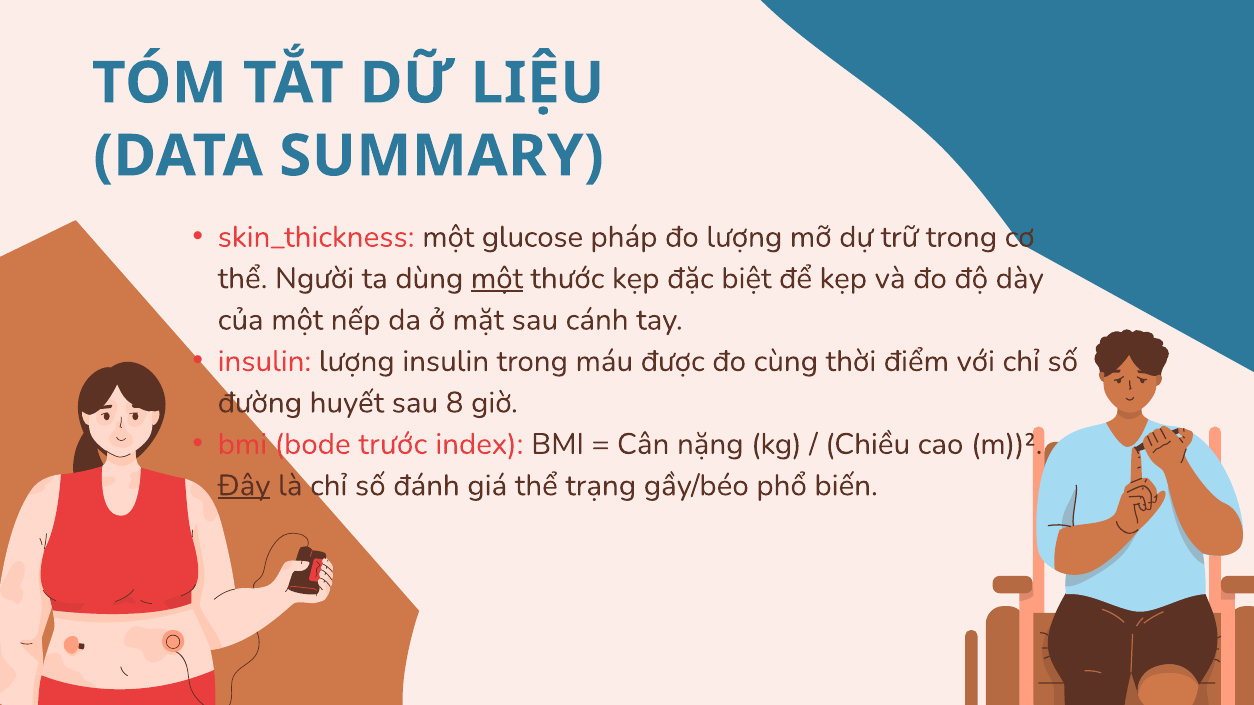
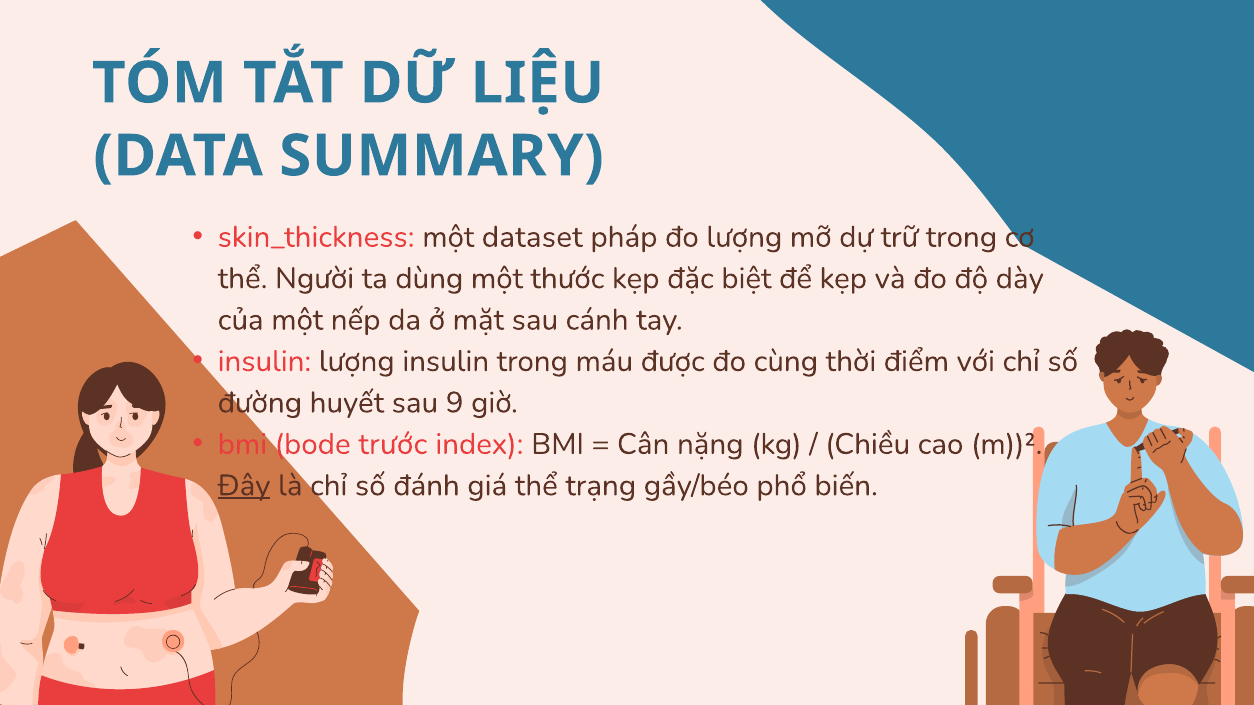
glucose: glucose -> dataset (532, 237)
một underline: present -> none (497, 279)
8: 8 -> 9 (455, 403)
